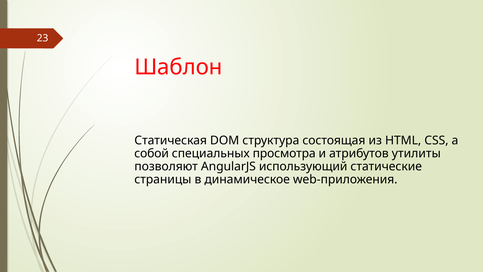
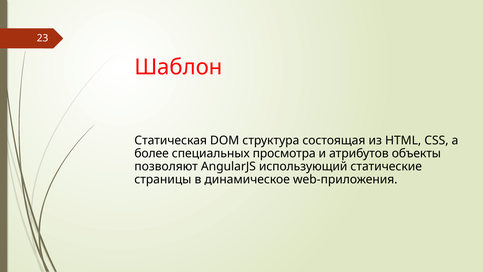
собой: собой -> более (152, 153)
утилиты: утилиты -> объекты (416, 153)
